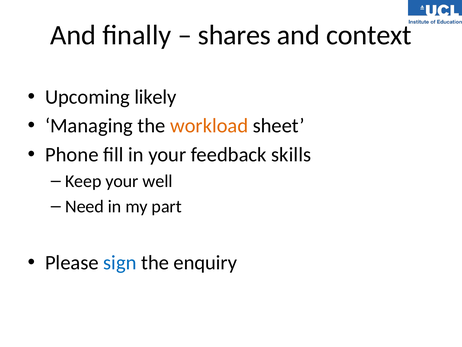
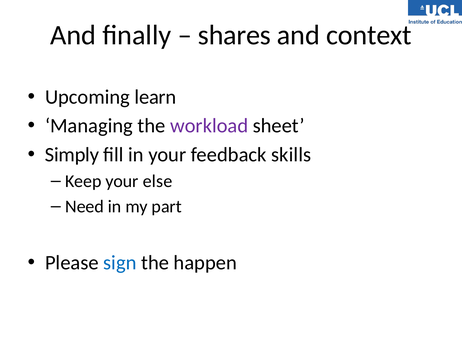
likely: likely -> learn (155, 97)
workload colour: orange -> purple (209, 126)
Phone: Phone -> Simply (72, 154)
well: well -> else (158, 181)
enquiry: enquiry -> happen (205, 262)
